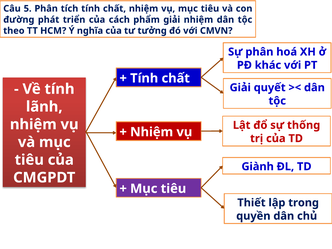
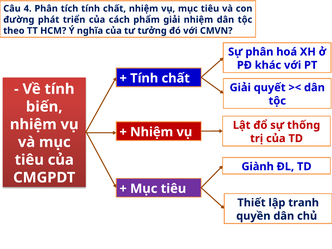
5: 5 -> 4 (28, 9)
lãnh: lãnh -> biến (44, 107)
trong: trong -> tranh (304, 203)
